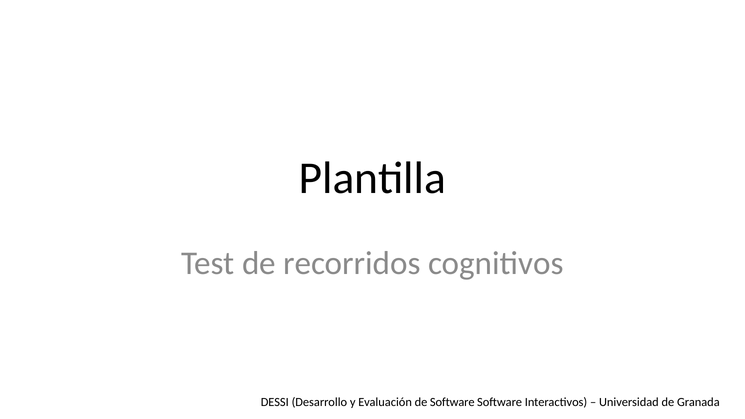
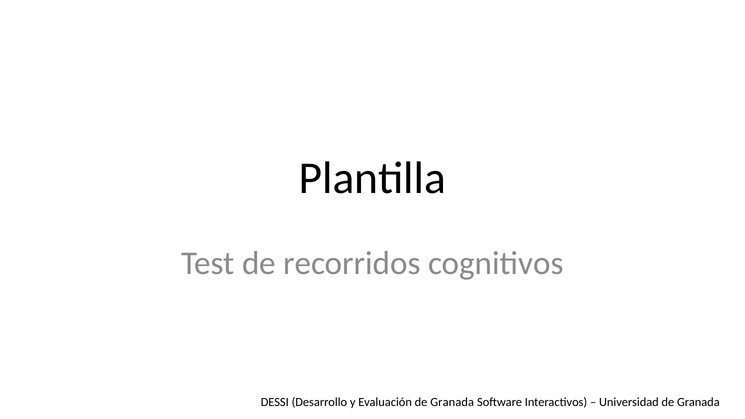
Evaluación de Software: Software -> Granada (452, 402)
